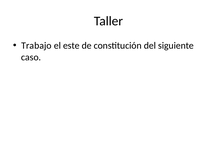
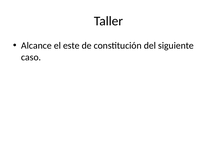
Trabajo: Trabajo -> Alcance (36, 46)
